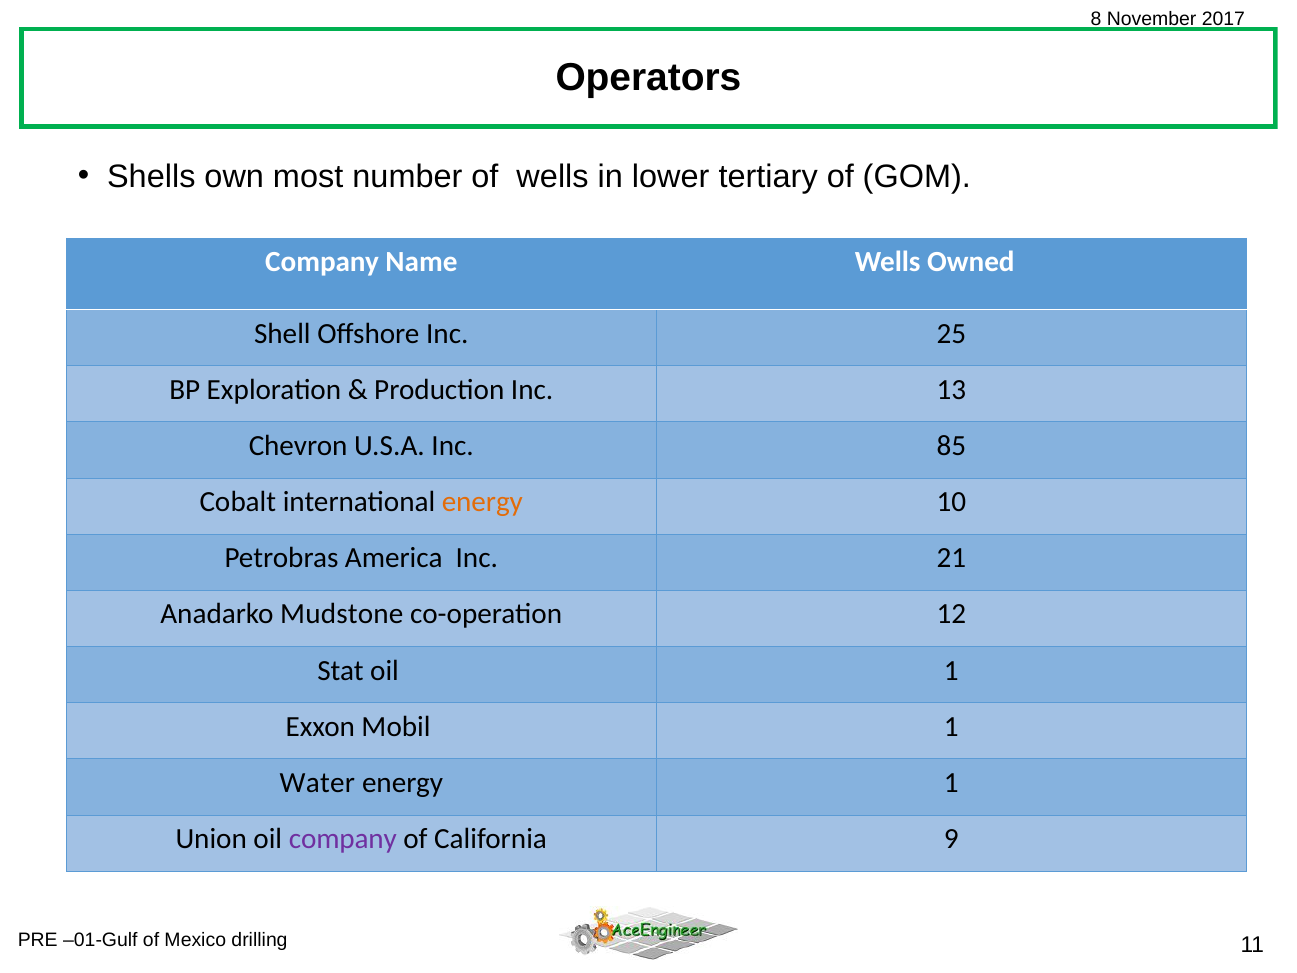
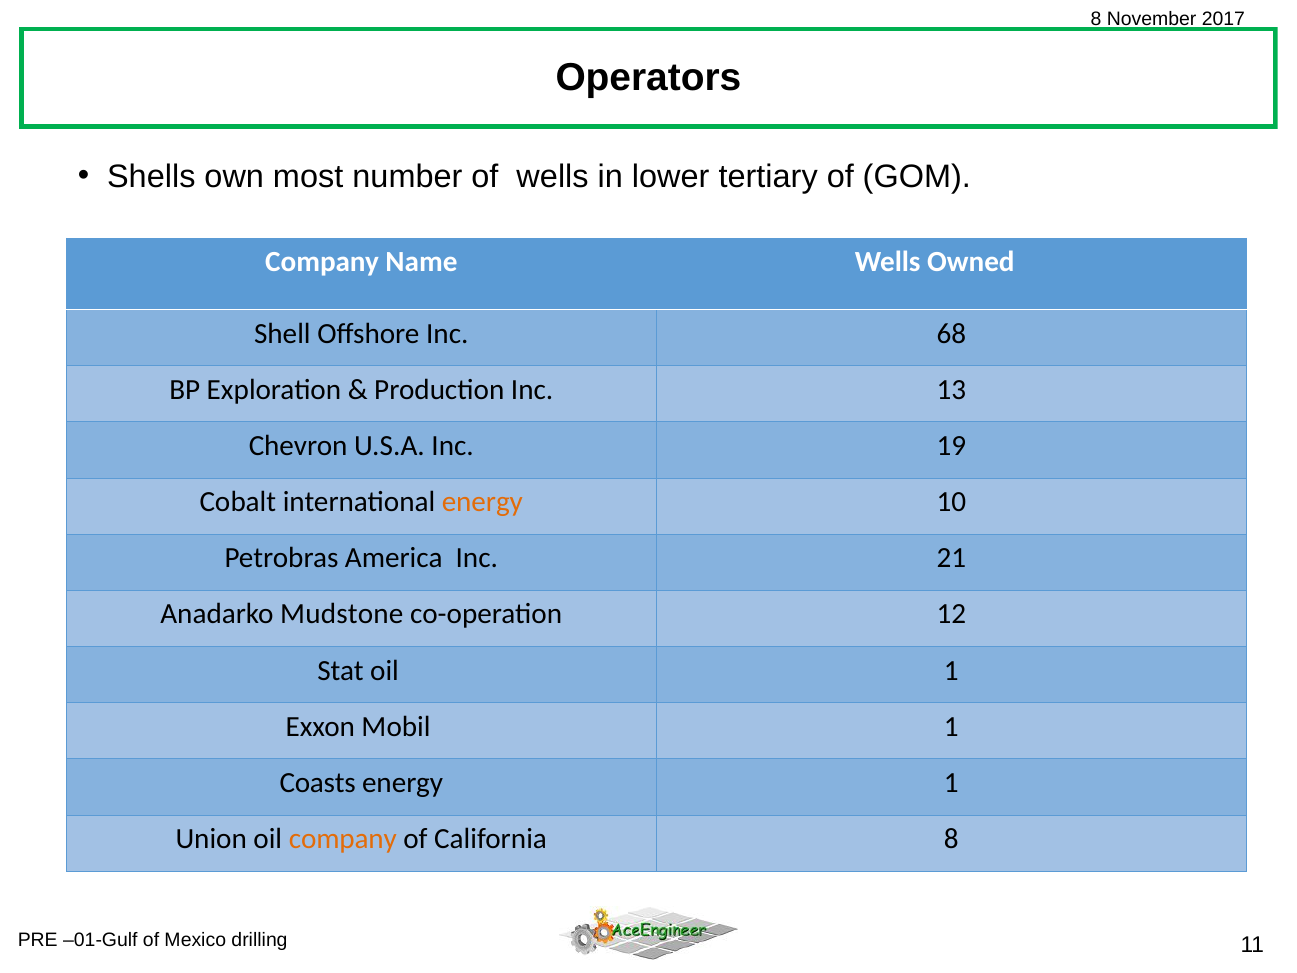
25: 25 -> 68 (951, 333)
85: 85 -> 19 (951, 446)
Water: Water -> Coasts (318, 783)
company colour: purple -> orange (343, 839)
California 9: 9 -> 8 (951, 839)
